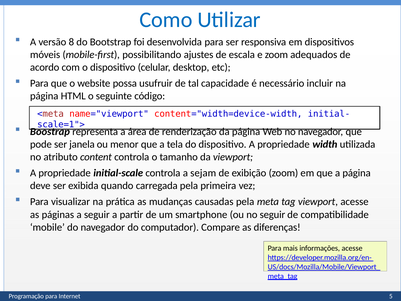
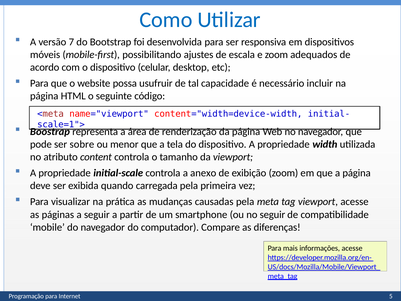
8: 8 -> 7 (71, 42)
janela: janela -> sobre (82, 144)
sejam: sejam -> anexo (203, 173)
